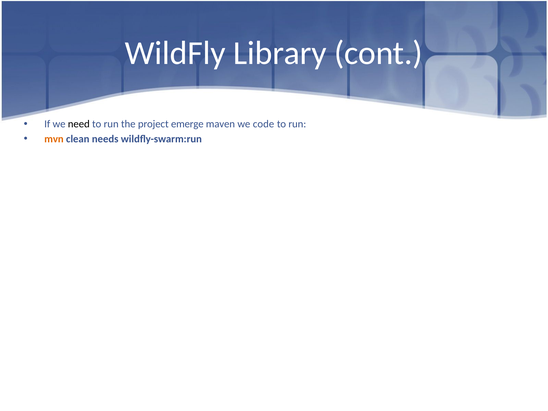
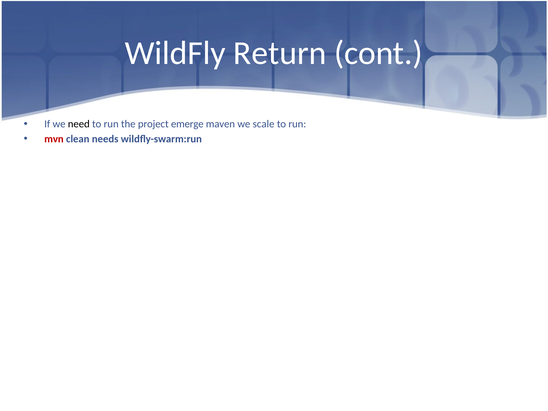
Library: Library -> Return (280, 53)
code: code -> scale (264, 124)
mvn colour: orange -> red (54, 139)
